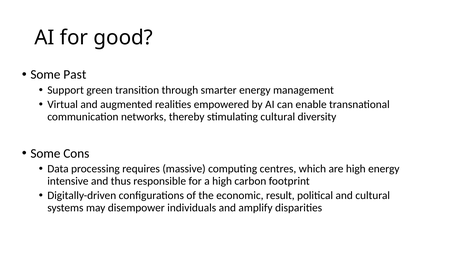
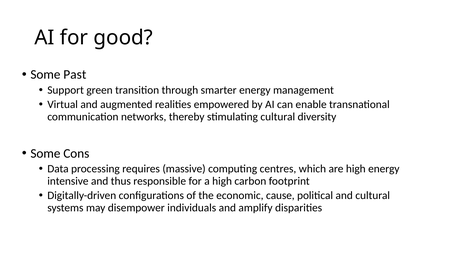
result: result -> cause (280, 196)
